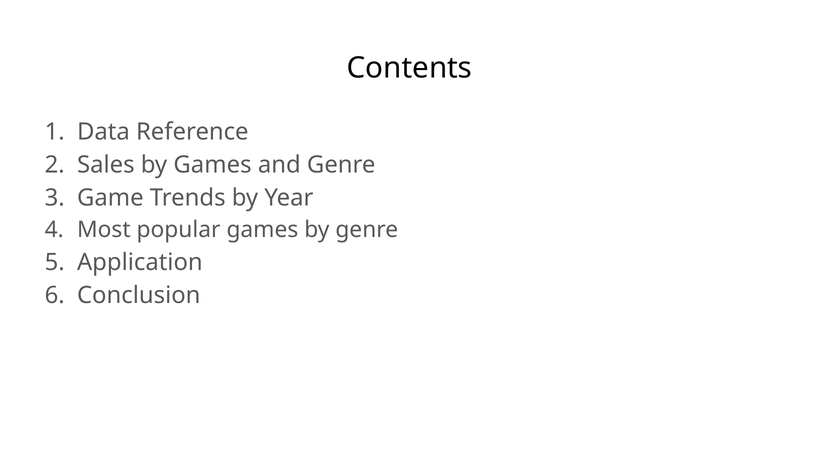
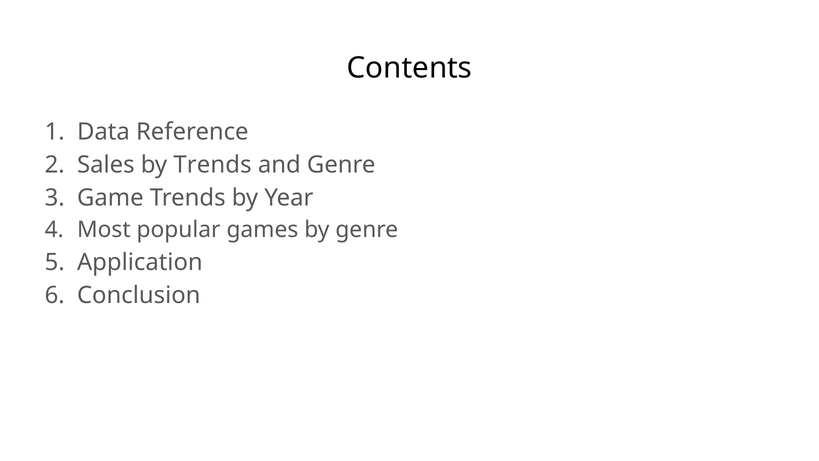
by Games: Games -> Trends (213, 165)
